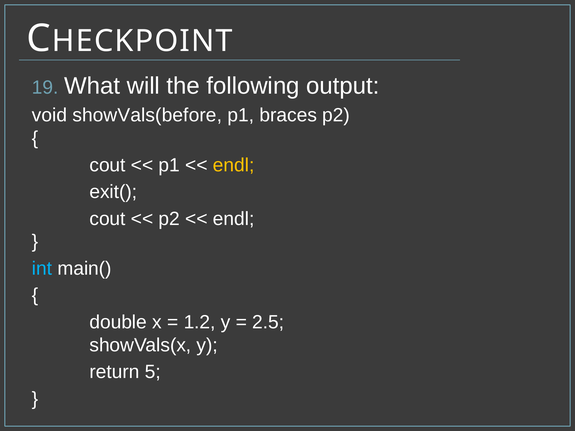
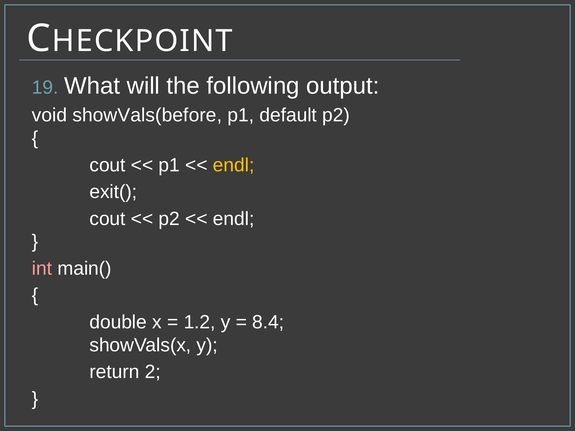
braces: braces -> default (288, 115)
int colour: light blue -> pink (42, 269)
2.5: 2.5 -> 8.4 (268, 322)
5: 5 -> 2 (153, 372)
